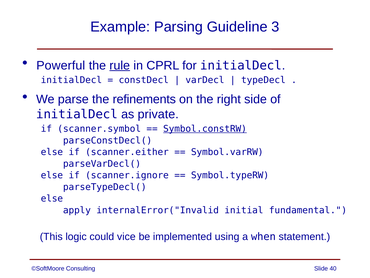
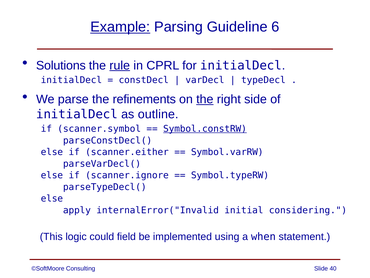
Example underline: none -> present (120, 27)
3: 3 -> 6 (275, 27)
Powerful: Powerful -> Solutions (61, 65)
the underline: none -> present (205, 99)
private: private -> outline (158, 114)
fundamental: fundamental -> considering (308, 210)
vice: vice -> field (126, 236)
